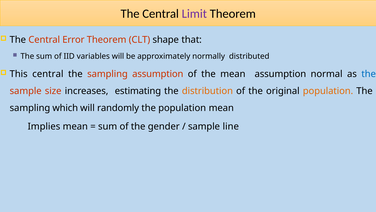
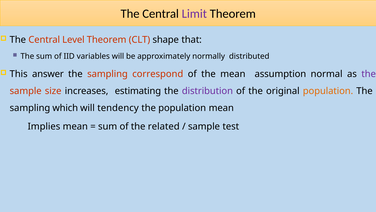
Error: Error -> Level (73, 40)
This central: central -> answer (48, 74)
sampling assumption: assumption -> correspond (158, 74)
the colour: blue -> purple (369, 74)
distribution colour: orange -> purple (207, 91)
randomly: randomly -> tendency (118, 108)
gender: gender -> related (164, 126)
line: line -> test (231, 126)
